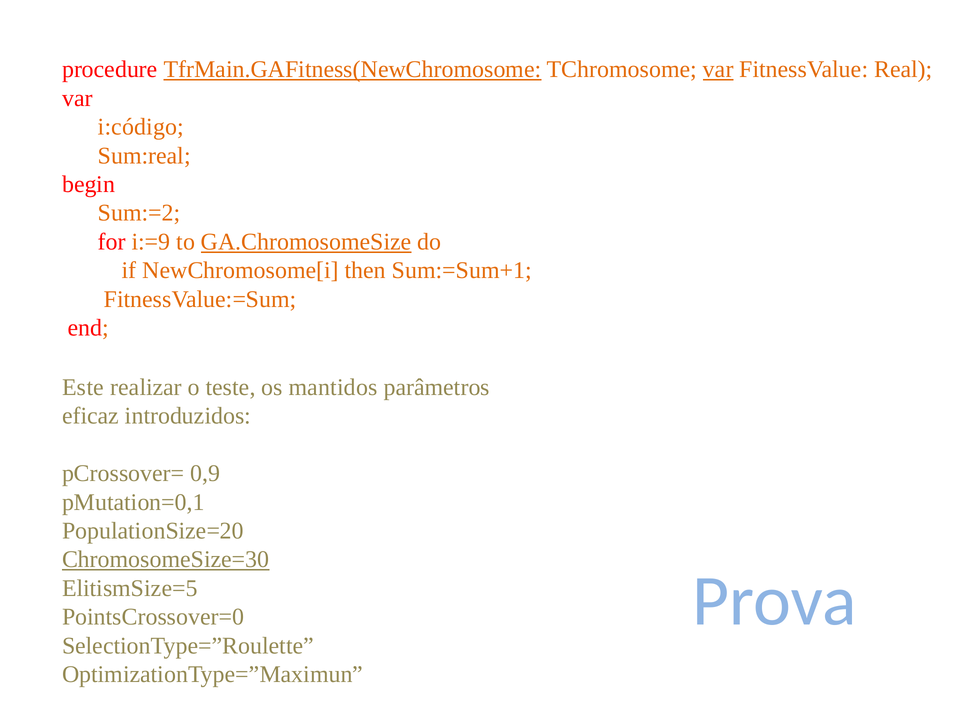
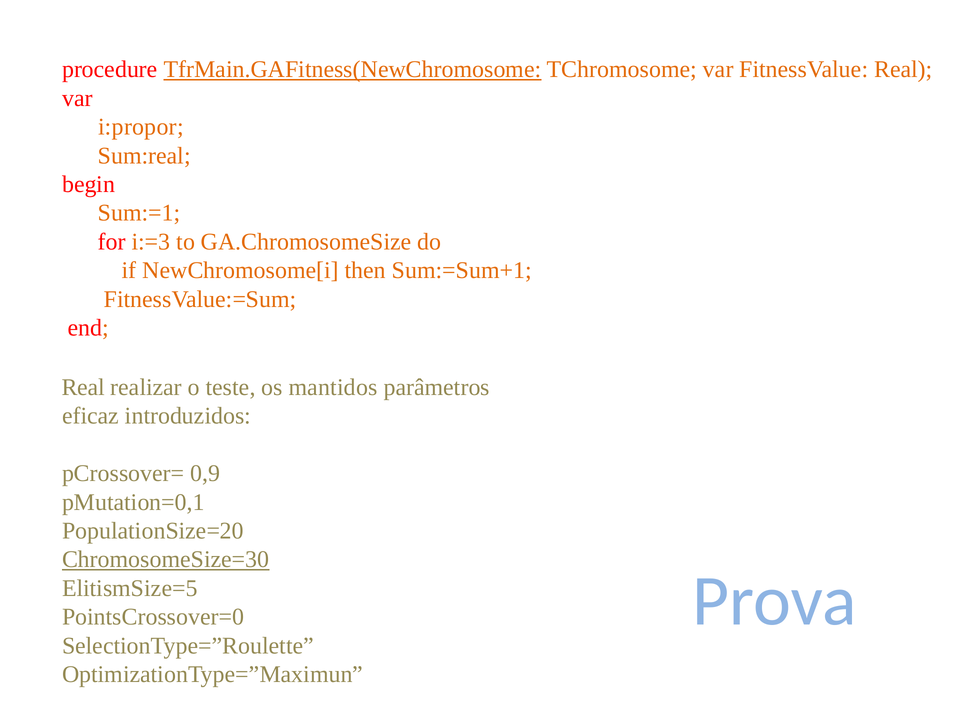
var underline: present -> none (718, 69)
i:código: i:código -> i:propor (141, 127)
Sum:=2: Sum:=2 -> Sum:=1 (139, 213)
i:=9: i:=9 -> i:=3 (151, 242)
GA.ChromosomeSize underline: present -> none (306, 242)
Este: Este -> Real (83, 387)
